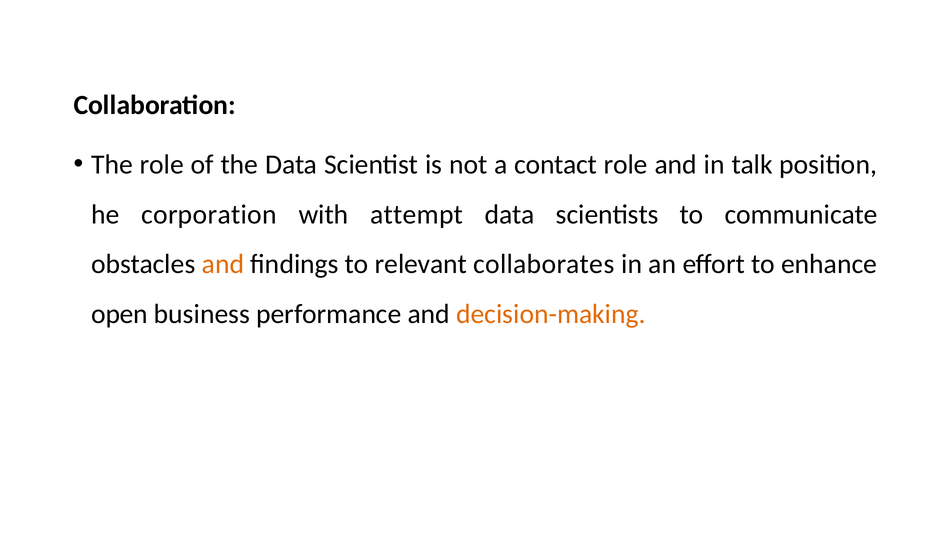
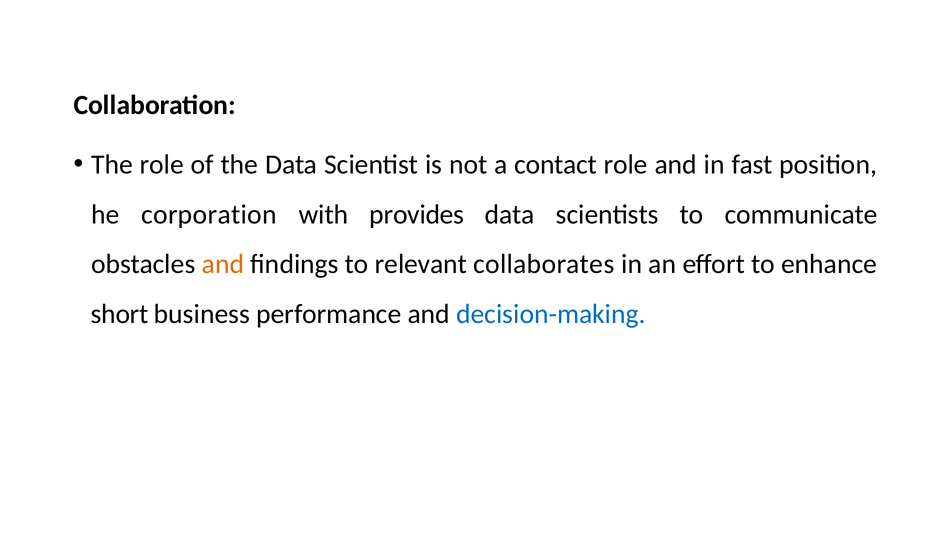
talk: talk -> fast (752, 165)
attempt: attempt -> provides (417, 214)
open: open -> short (120, 314)
decision-making colour: orange -> blue (551, 314)
